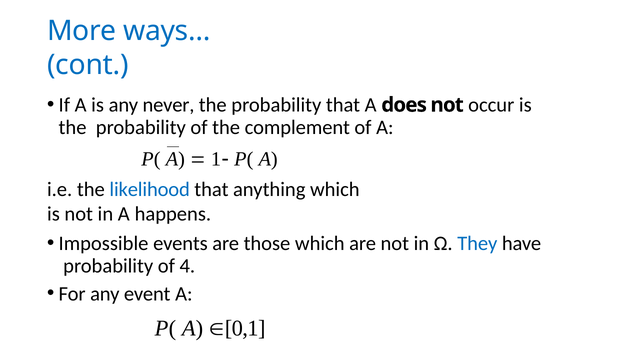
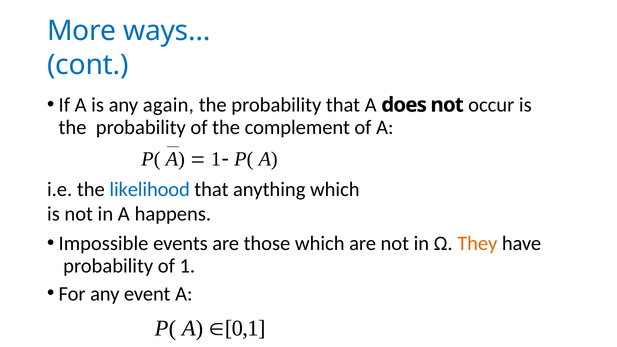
never: never -> again (168, 105)
They colour: blue -> orange (477, 243)
of 4: 4 -> 1 (187, 266)
